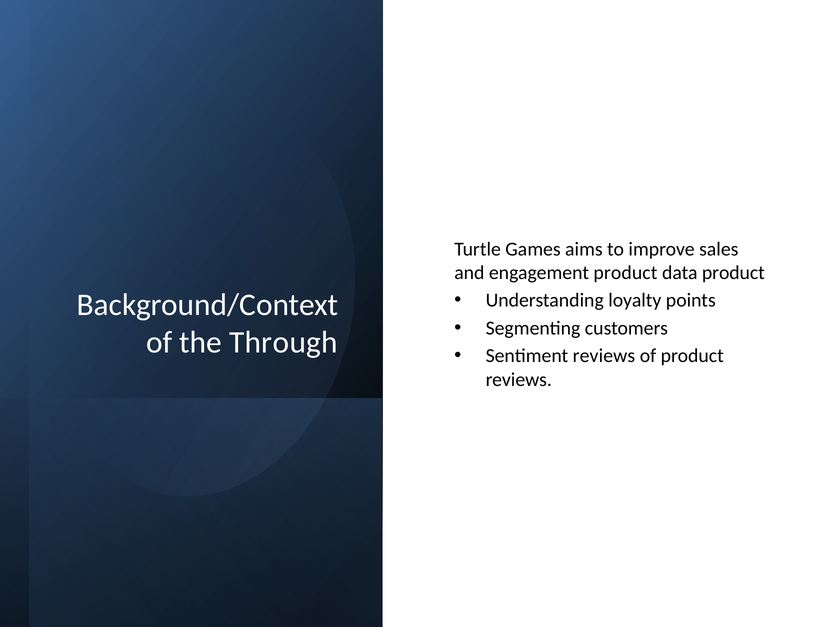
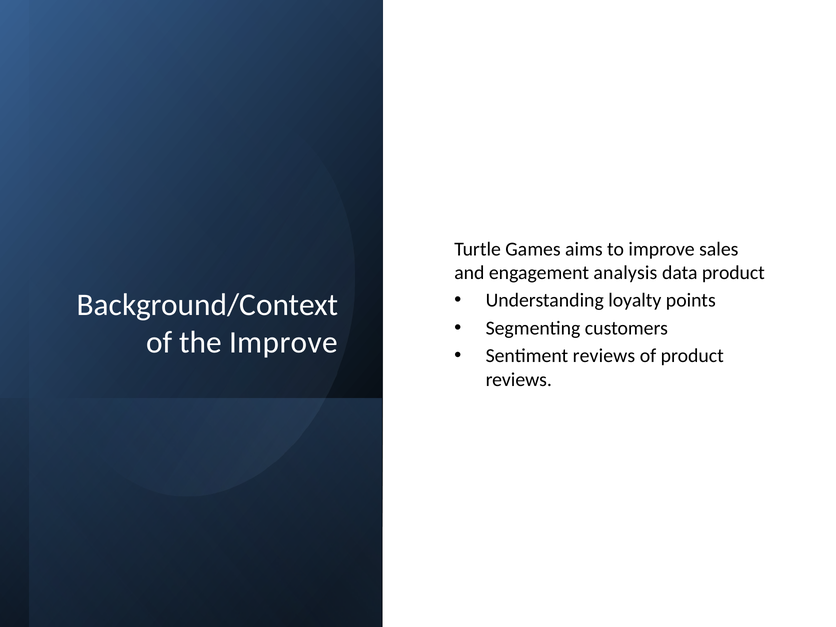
engagement product: product -> analysis (625, 273)
the Through: Through -> Improve (283, 343)
